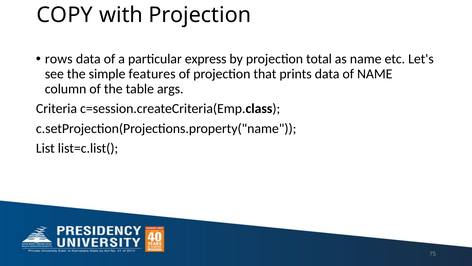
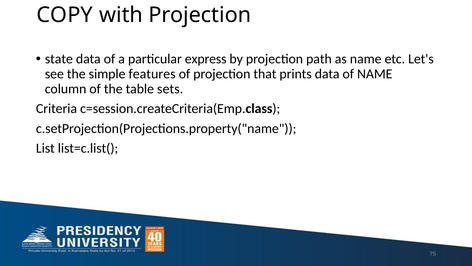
rows: rows -> state (59, 59)
total: total -> path (319, 59)
args: args -> sets (170, 89)
